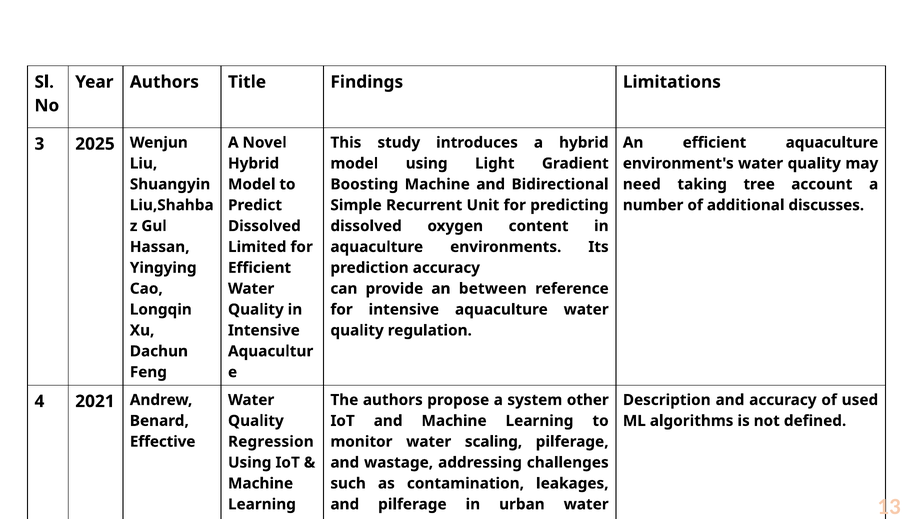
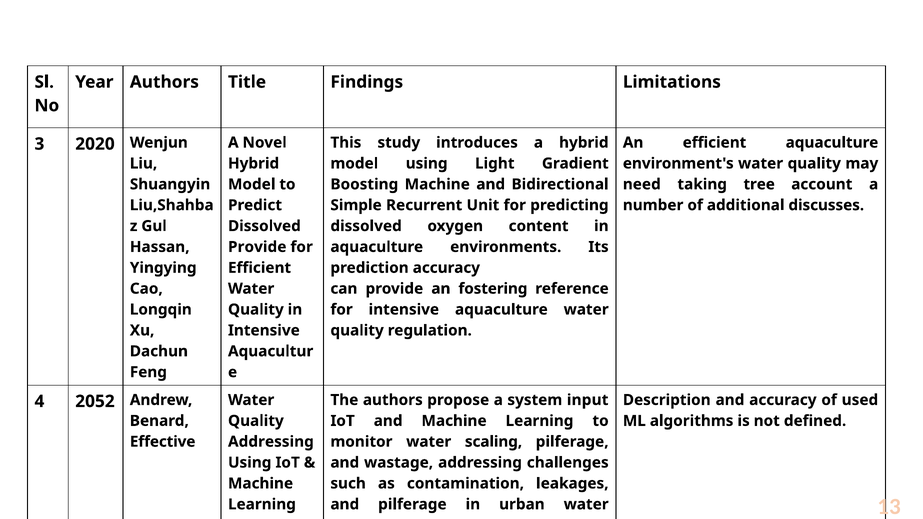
2025: 2025 -> 2020 (95, 144)
Limited: Limited -> Provide (257, 247)
between: between -> fostering (493, 289)
other: other -> input (588, 400)
2021: 2021 -> 2052 (95, 402)
Regression: Regression -> Addressing (271, 442)
